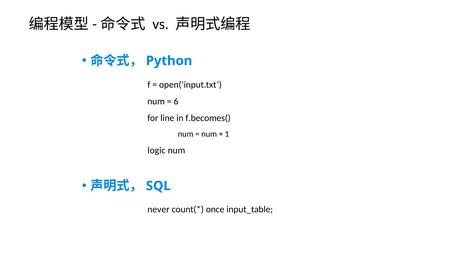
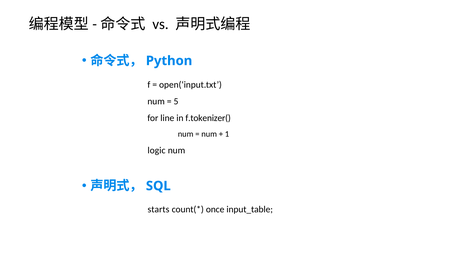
6: 6 -> 5 (176, 101)
f.becomes(: f.becomes( -> f.tokenizer( (208, 118)
never: never -> starts (158, 209)
